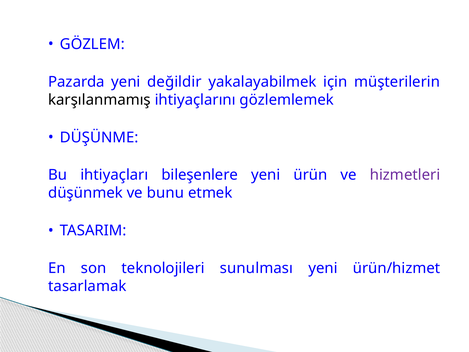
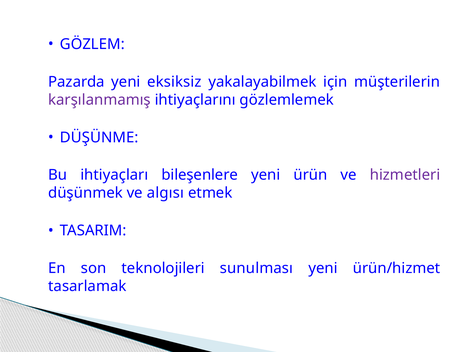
değildir: değildir -> eksiksiz (174, 82)
karşılanmamış colour: black -> purple (100, 100)
bunu: bunu -> algısı (165, 193)
